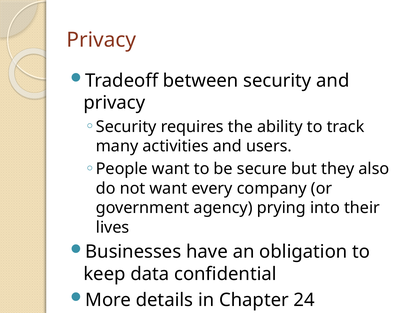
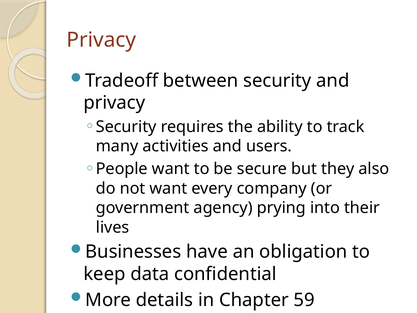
24: 24 -> 59 (304, 300)
